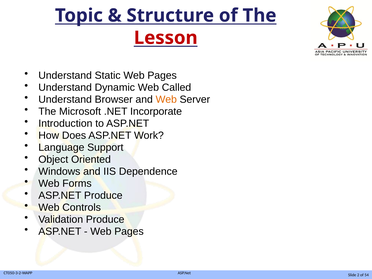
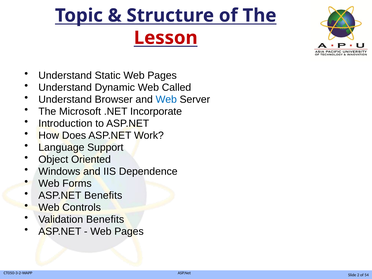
Web colour: orange -> blue (166, 99)
ASP.NET Produce: Produce -> Benefits (103, 195)
Validation Produce: Produce -> Benefits (105, 219)
